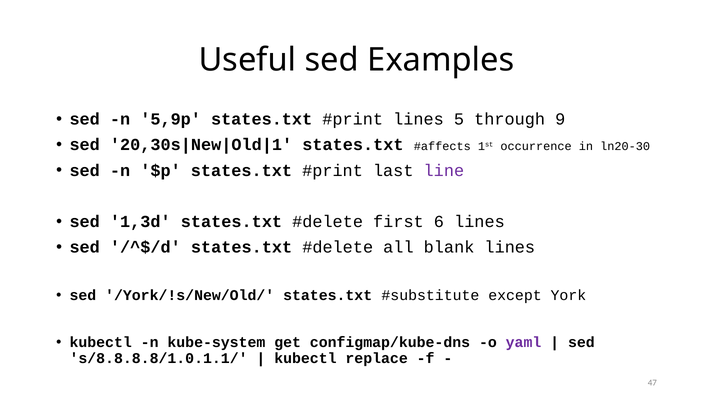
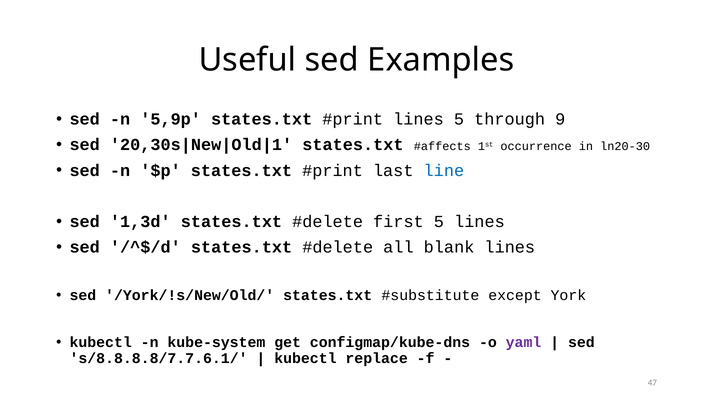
line colour: purple -> blue (444, 171)
first 6: 6 -> 5 (439, 222)
s/8.8.8.8/1.0.1.1/: s/8.8.8.8/1.0.1.1/ -> s/8.8.8.8/7.7.6.1/ (159, 359)
